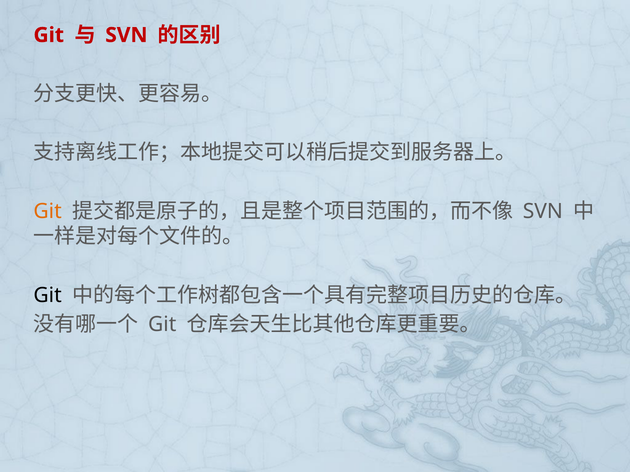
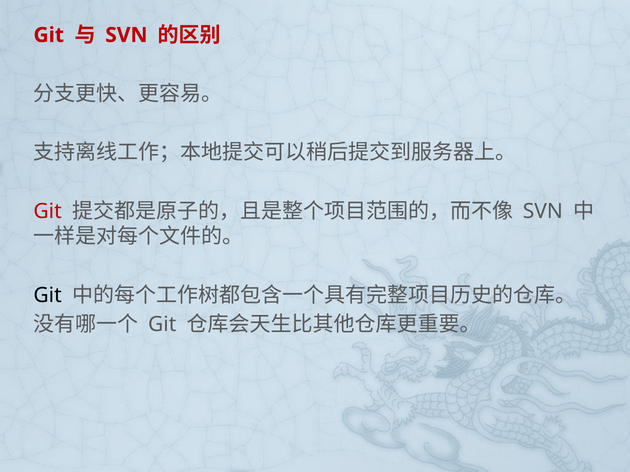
Git colour: orange -> red (48, 211)
